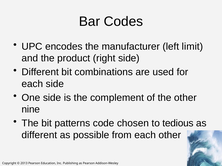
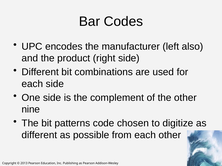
limit: limit -> also (192, 47)
tedious: tedious -> digitize (178, 124)
